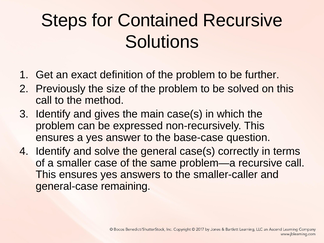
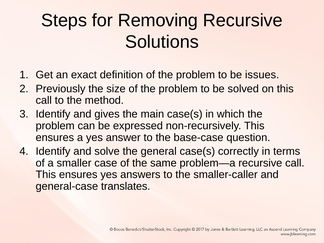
Contained: Contained -> Removing (158, 20)
further: further -> issues (262, 75)
remaining: remaining -> translates (126, 186)
